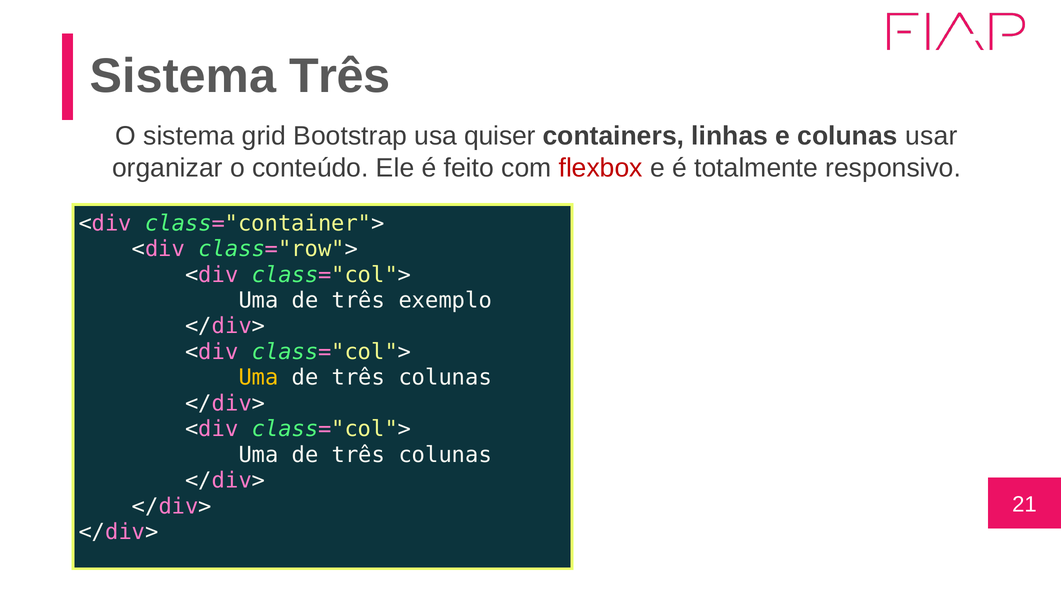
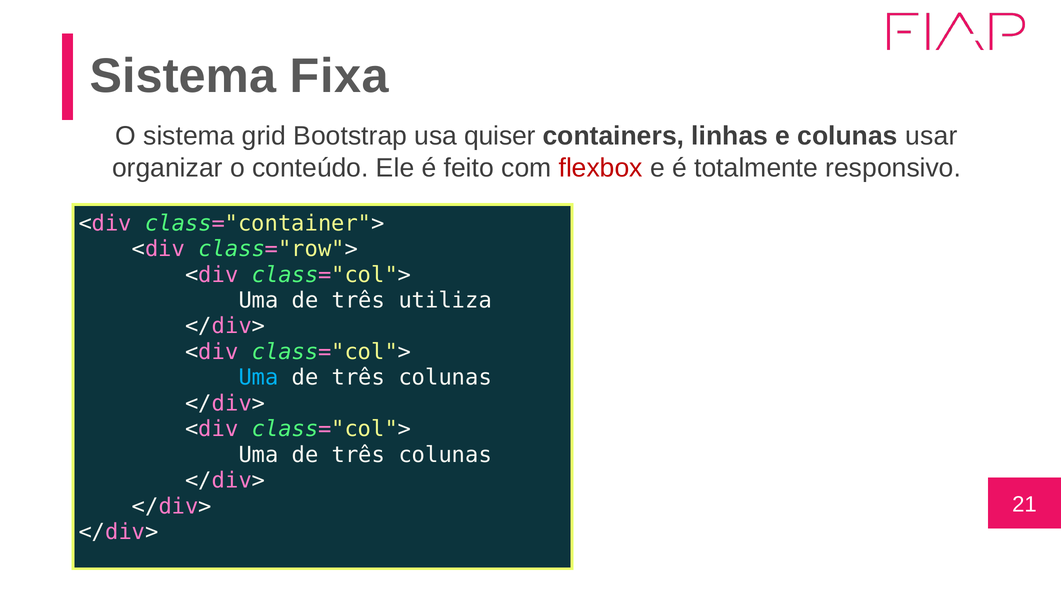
Sistema Três: Três -> Fixa (339, 76)
exemplo: exemplo -> utiliza (445, 300)
Uma colour: yellow -> light blue (258, 378)
